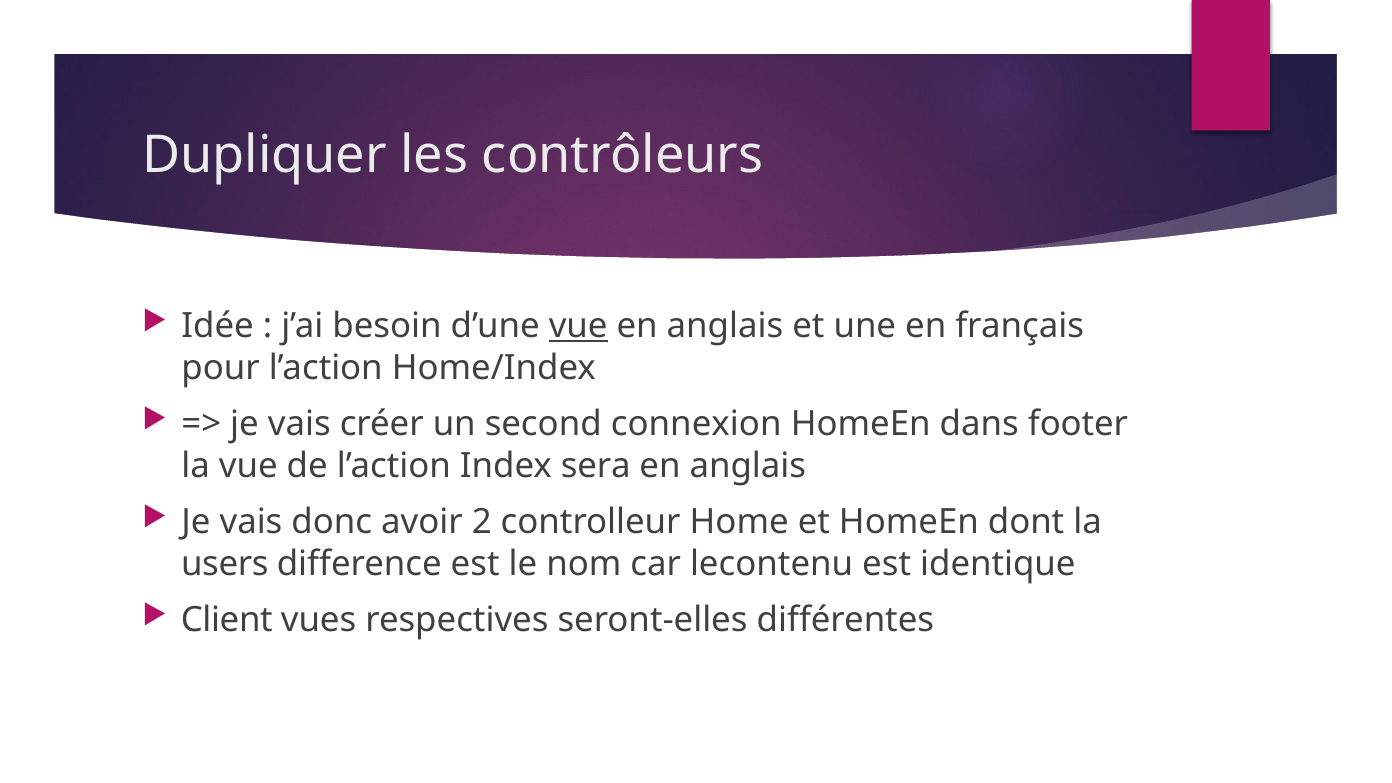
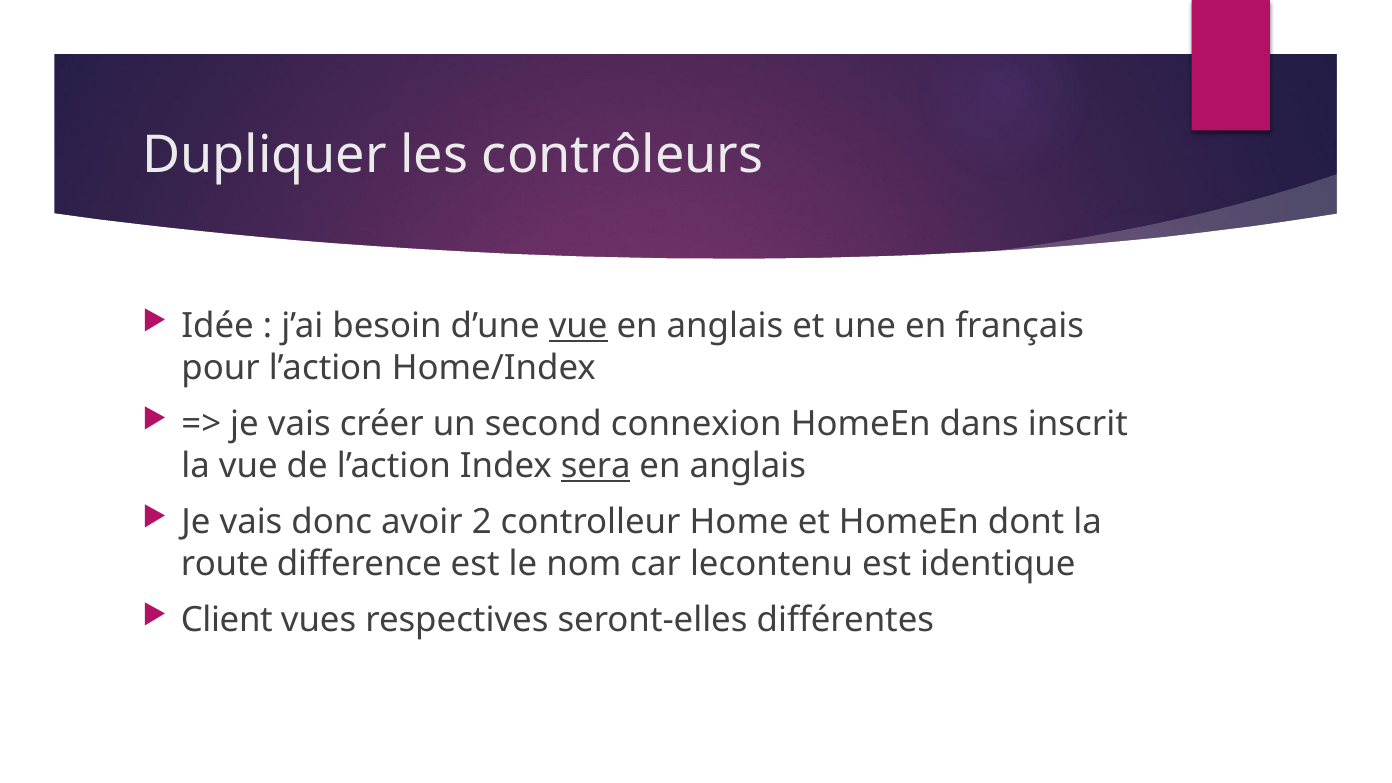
footer: footer -> inscrit (1078, 424)
sera underline: none -> present (596, 466)
users: users -> route (225, 564)
